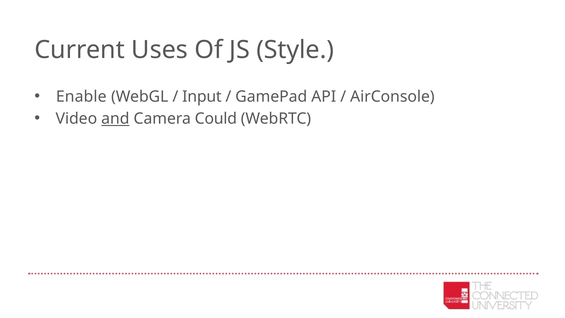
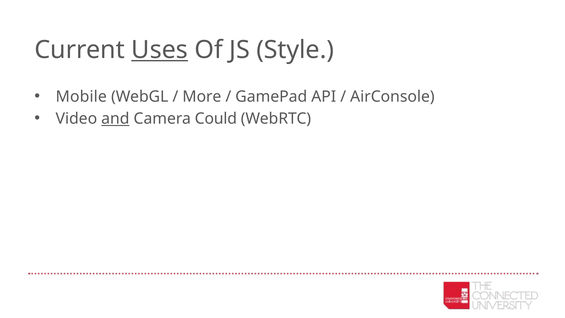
Uses underline: none -> present (160, 50)
Enable: Enable -> Mobile (81, 97)
Input: Input -> More (202, 97)
